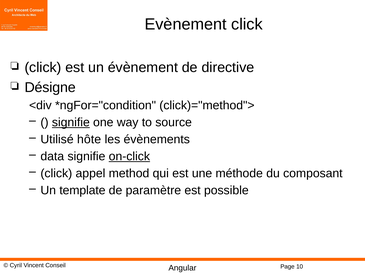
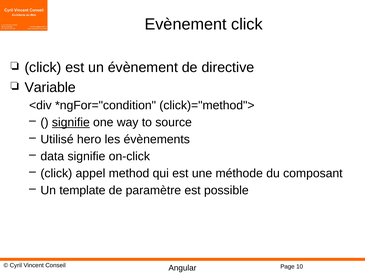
Désigne: Désigne -> Variable (50, 88)
hôte: hôte -> hero (89, 140)
on-click underline: present -> none (129, 157)
